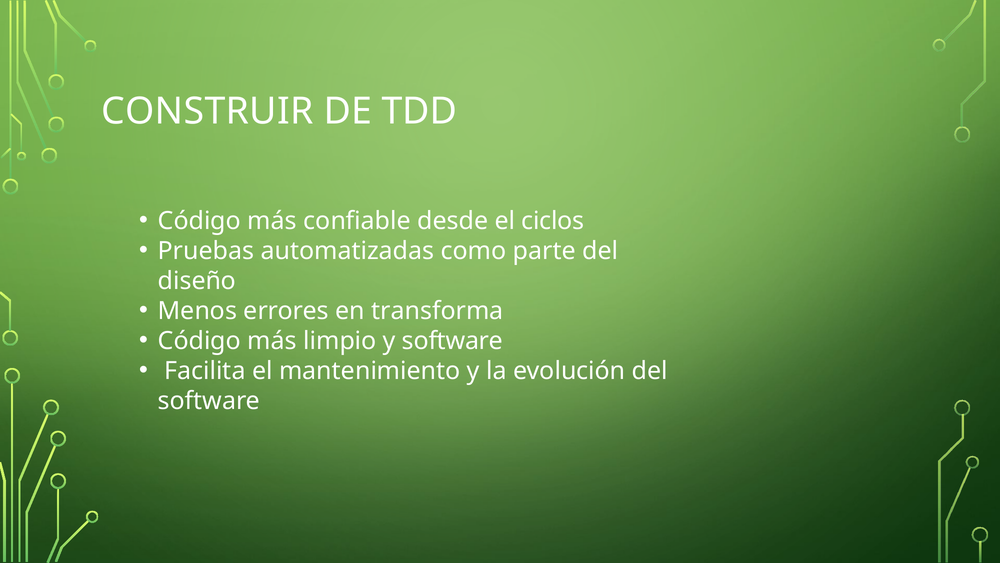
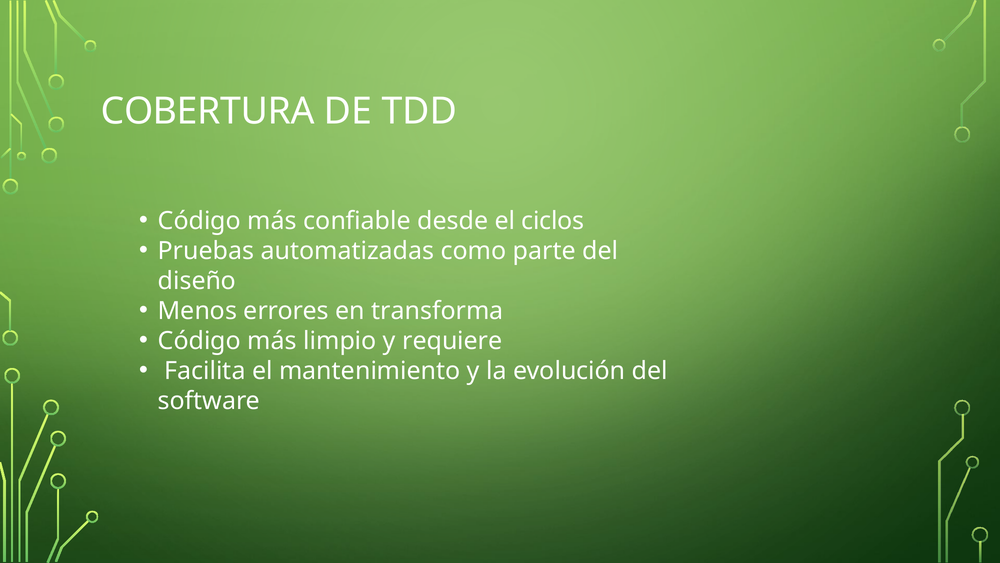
CONSTRUIR: CONSTRUIR -> COBERTURA (208, 111)
y software: software -> requiere (452, 341)
